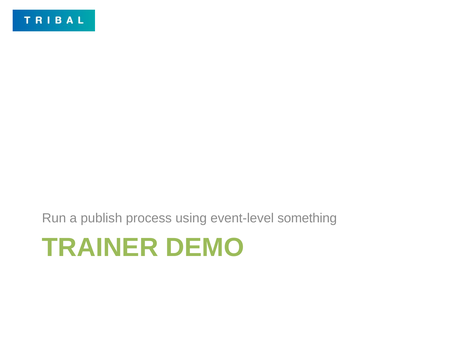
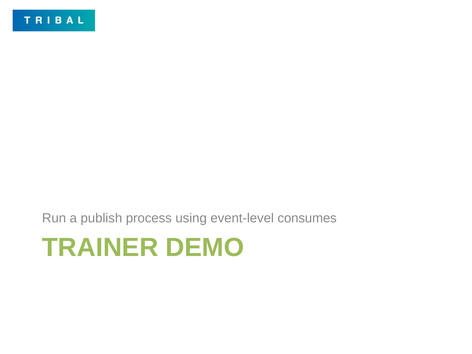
something: something -> consumes (307, 218)
